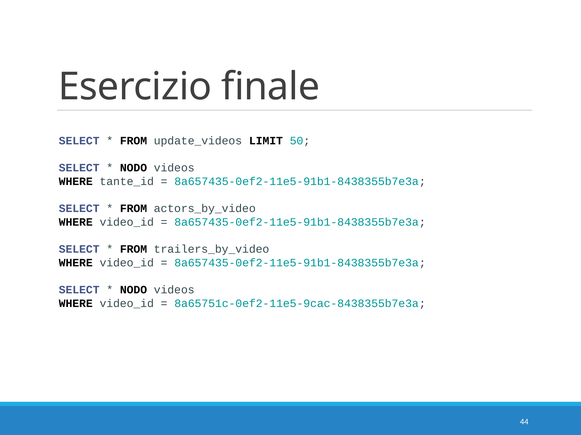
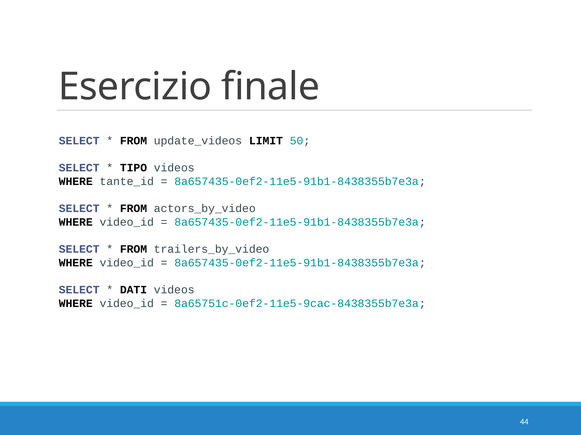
NODO: NODO -> TIPO (134, 168)
NODO: NODO -> DATI (134, 290)
